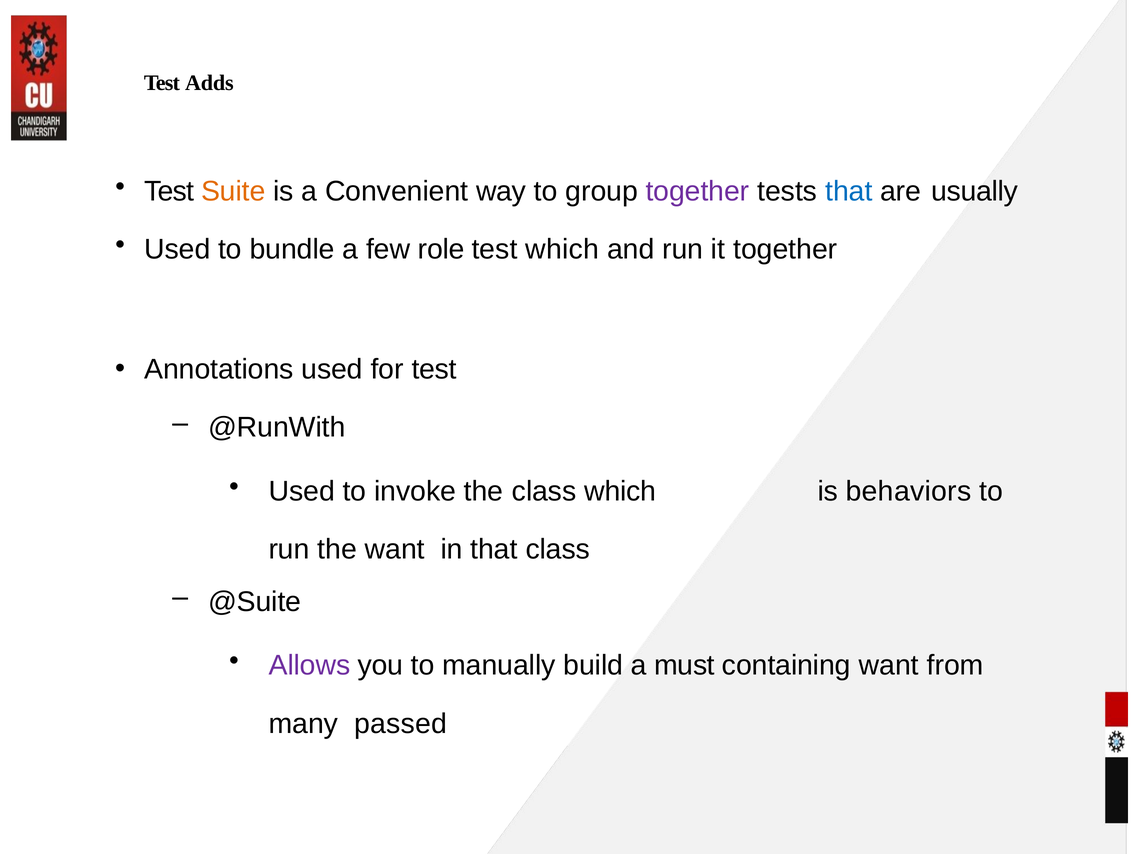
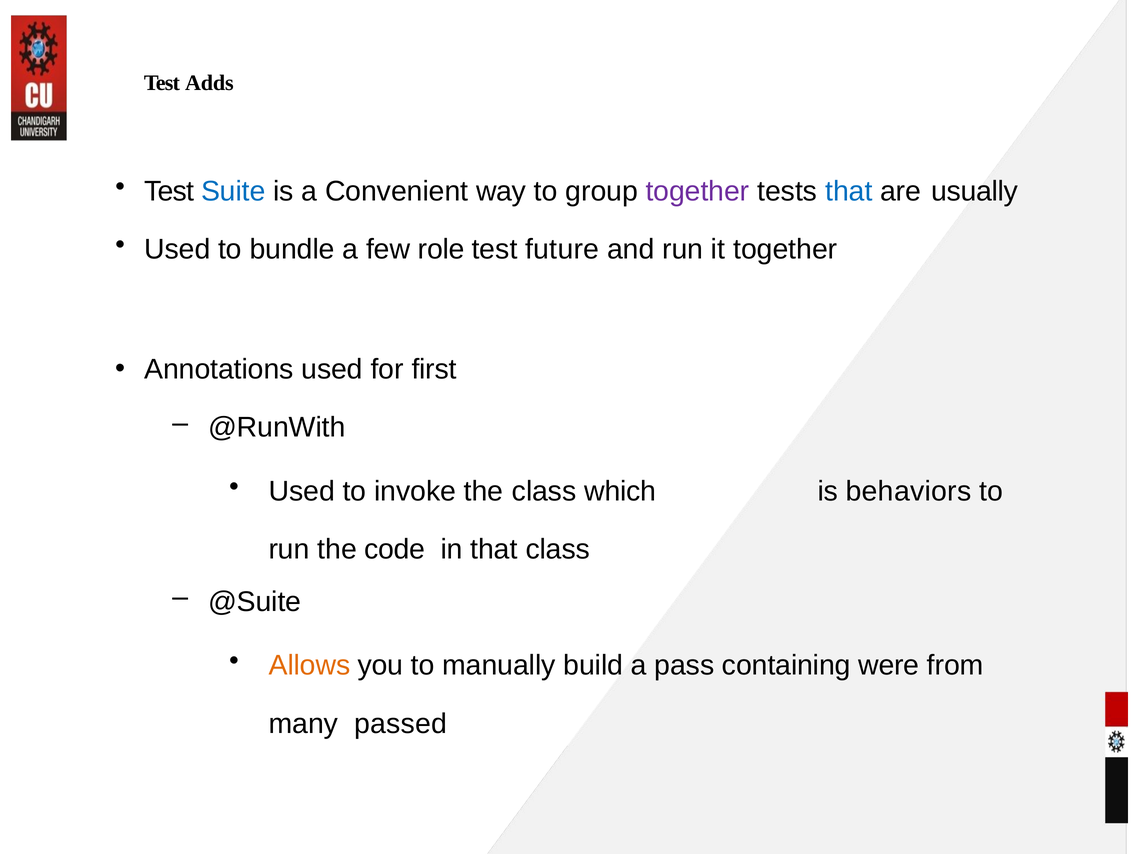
Suite colour: orange -> blue (233, 191)
test which: which -> future (562, 250)
for test: test -> first (434, 369)
the want: want -> code (395, 550)
Allows colour: purple -> orange (310, 666)
must: must -> pass (684, 666)
containing want: want -> were (889, 666)
